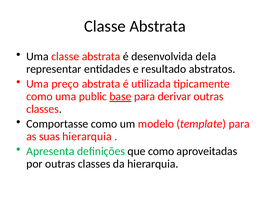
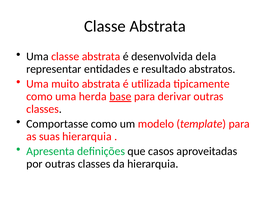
preço: preço -> muito (65, 84)
public: public -> herda (93, 96)
que como: como -> casos (161, 151)
